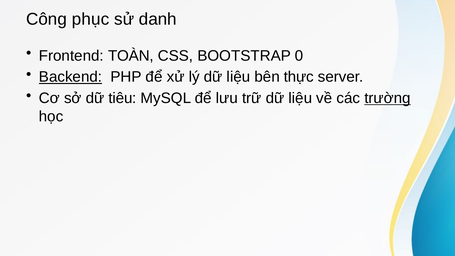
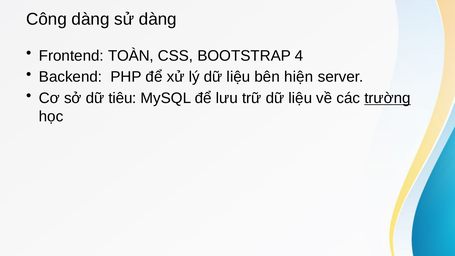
Công phục: phục -> dàng (91, 19)
sử danh: danh -> dàng (158, 19)
0: 0 -> 4 (299, 56)
Backend underline: present -> none (71, 77)
thực: thực -> hiện (299, 77)
